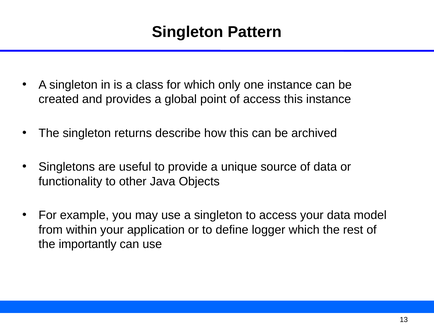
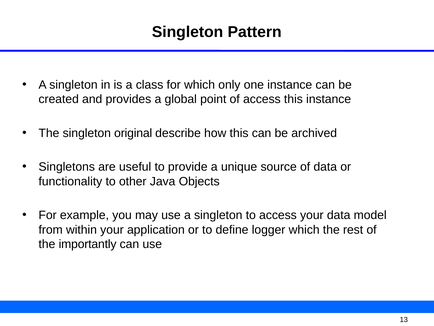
returns: returns -> original (133, 133)
